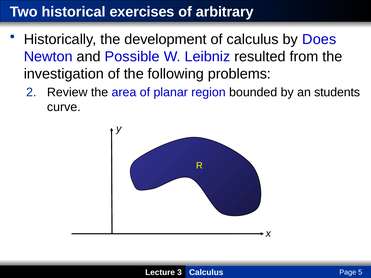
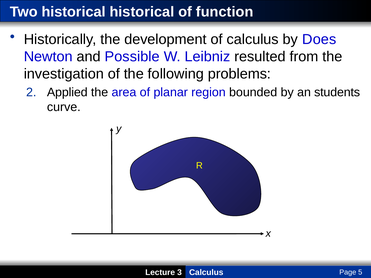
historical exercises: exercises -> historical (142, 12)
arbitrary: arbitrary -> function (225, 12)
Review: Review -> Applied (67, 92)
